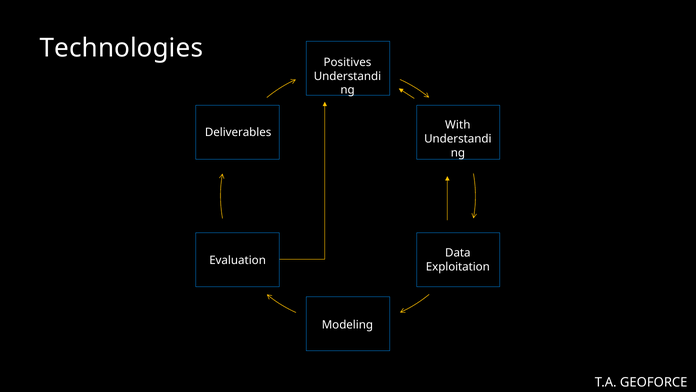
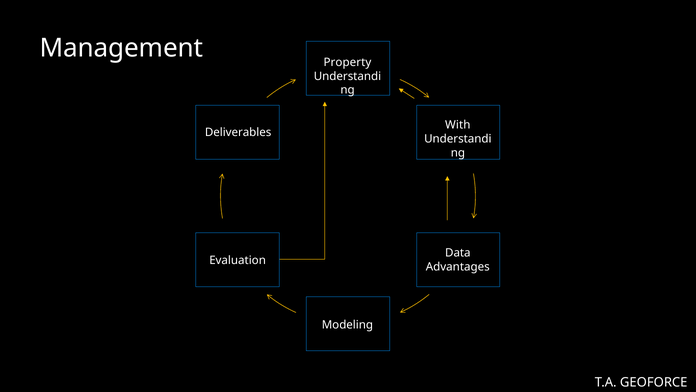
Technologies: Technologies -> Management (122, 48)
Positives: Positives -> Property (347, 62)
Exploitation: Exploitation -> Advantages (458, 267)
